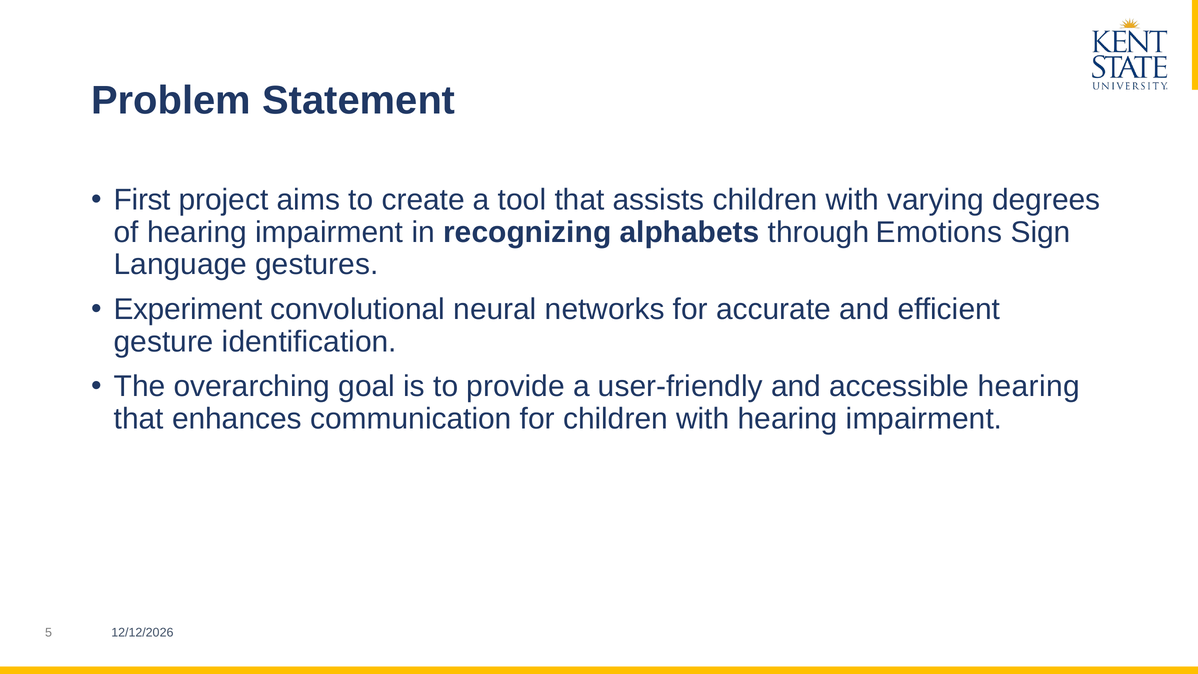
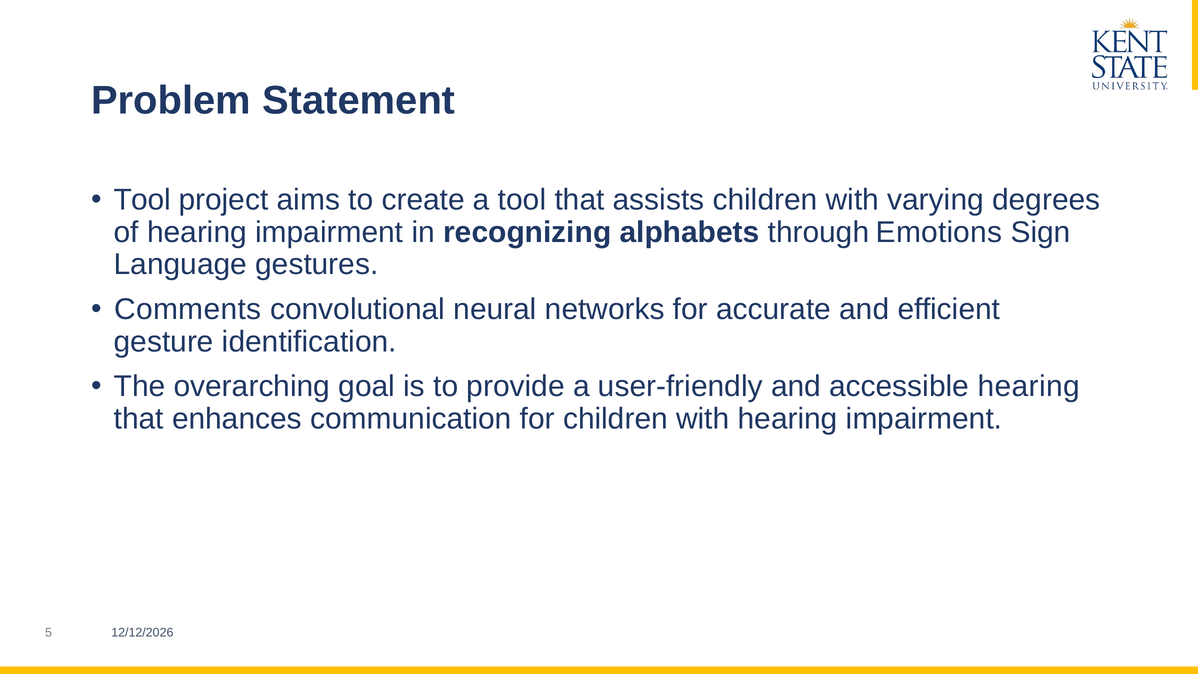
First: First -> Tool (142, 200)
Experiment: Experiment -> Comments (188, 309)
